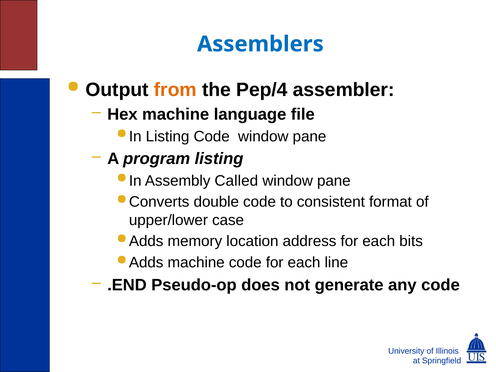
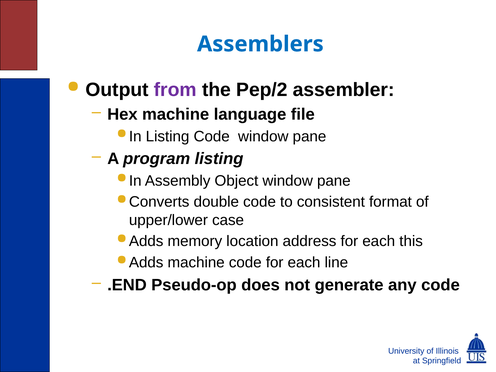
from colour: orange -> purple (175, 90)
Pep/4: Pep/4 -> Pep/2 (262, 90)
Called: Called -> Object (236, 181)
bits: bits -> this (411, 241)
